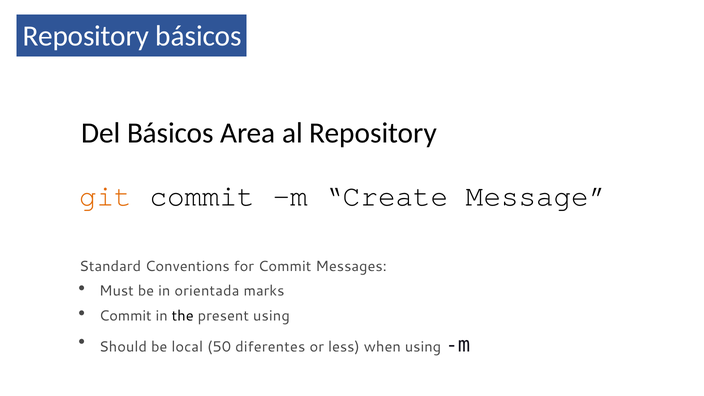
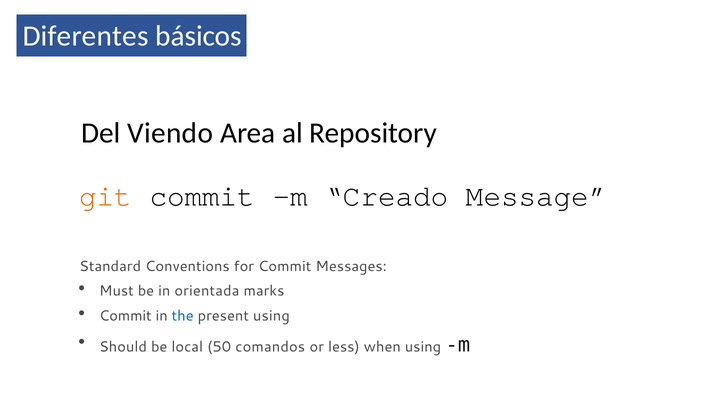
Repository: Repository -> Diferentes (85, 36)
Del Básicos: Básicos -> Viendo (170, 133)
Create: Create -> Creado (387, 196)
the colour: black -> blue (183, 316)
diferentes: diferentes -> comandos (270, 347)
